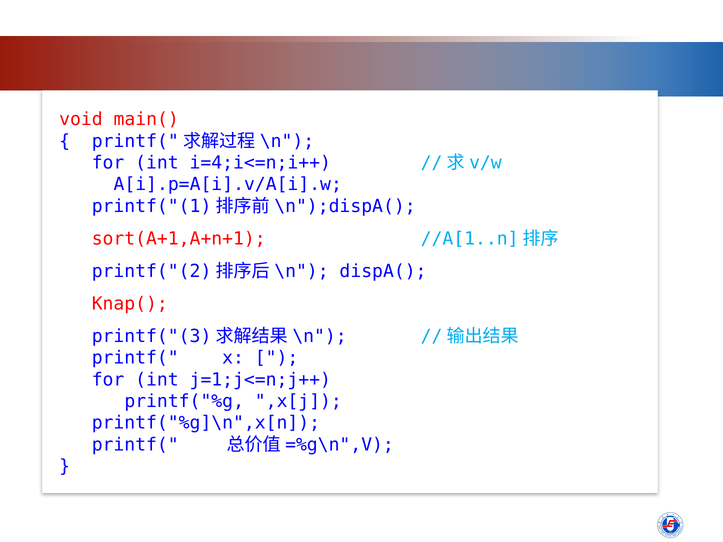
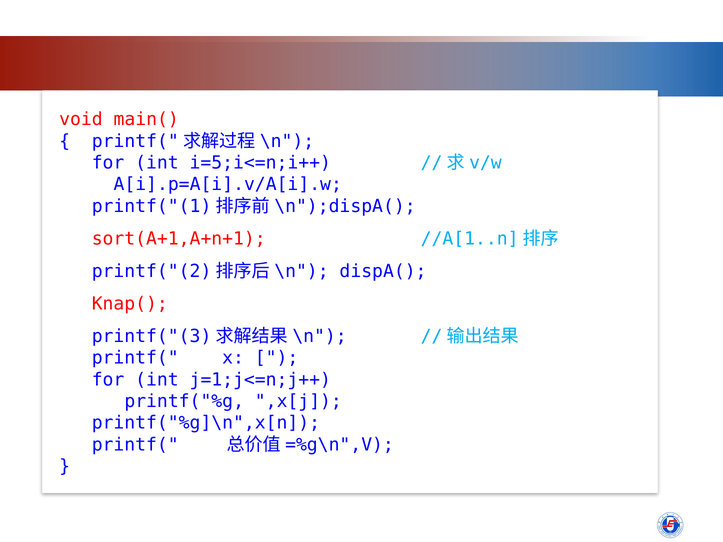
i=4;i<=n;i++: i=4;i<=n;i++ -> i=5;i<=n;i++ (260, 163)
